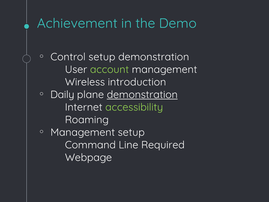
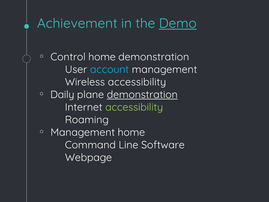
Demo underline: none -> present (178, 23)
Control setup: setup -> home (102, 57)
account colour: light green -> light blue (109, 69)
introduction: introduction -> accessibility (137, 82)
Management setup: setup -> home (131, 132)
Required: Required -> Software (163, 145)
